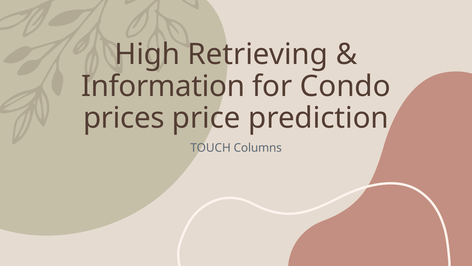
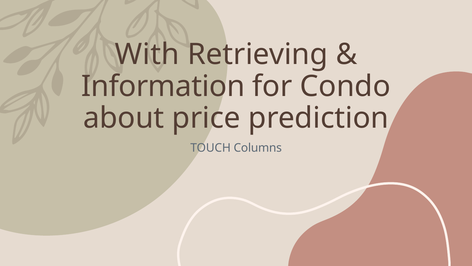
High: High -> With (147, 54)
prices: prices -> about (124, 118)
